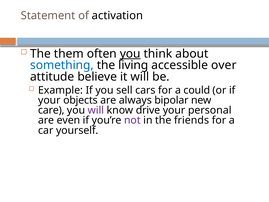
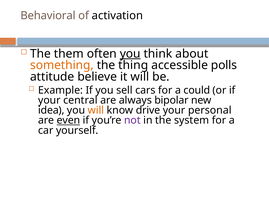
Statement: Statement -> Behavioral (48, 16)
something colour: blue -> orange (62, 65)
living: living -> thing (133, 65)
over: over -> polls (224, 65)
objects: objects -> central (80, 100)
care: care -> idea (51, 110)
will colour: purple -> orange (96, 110)
even underline: none -> present (68, 120)
friends: friends -> system (192, 120)
